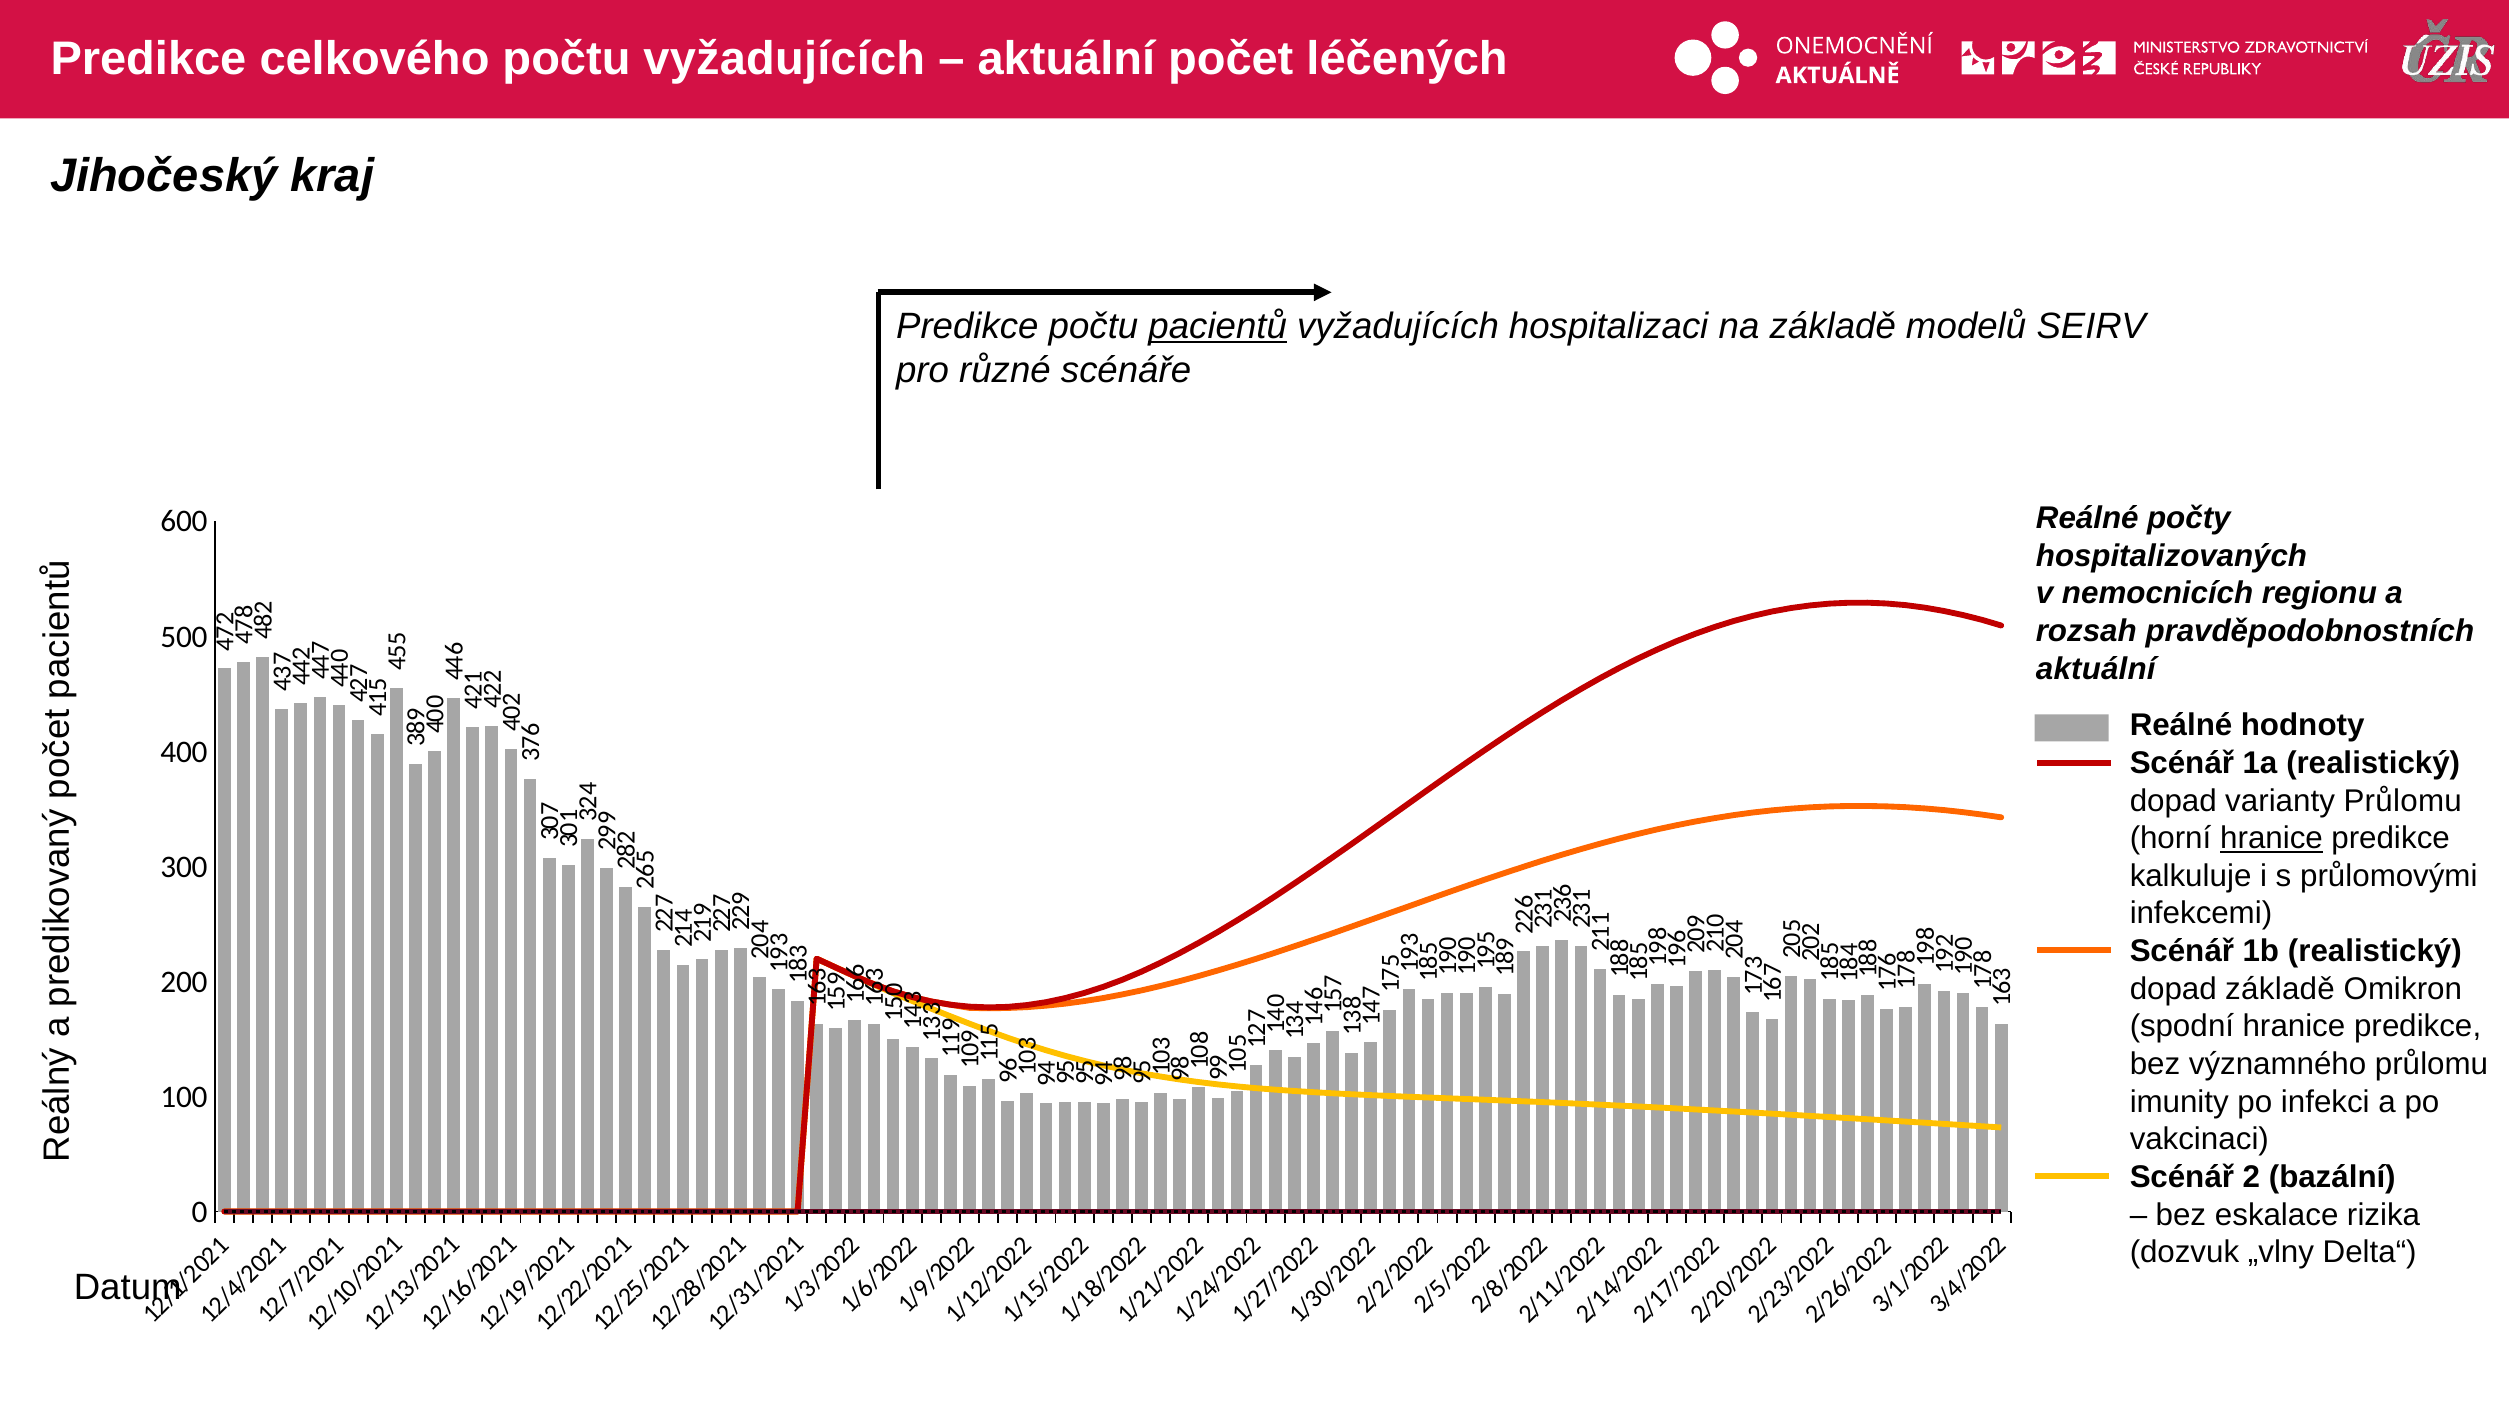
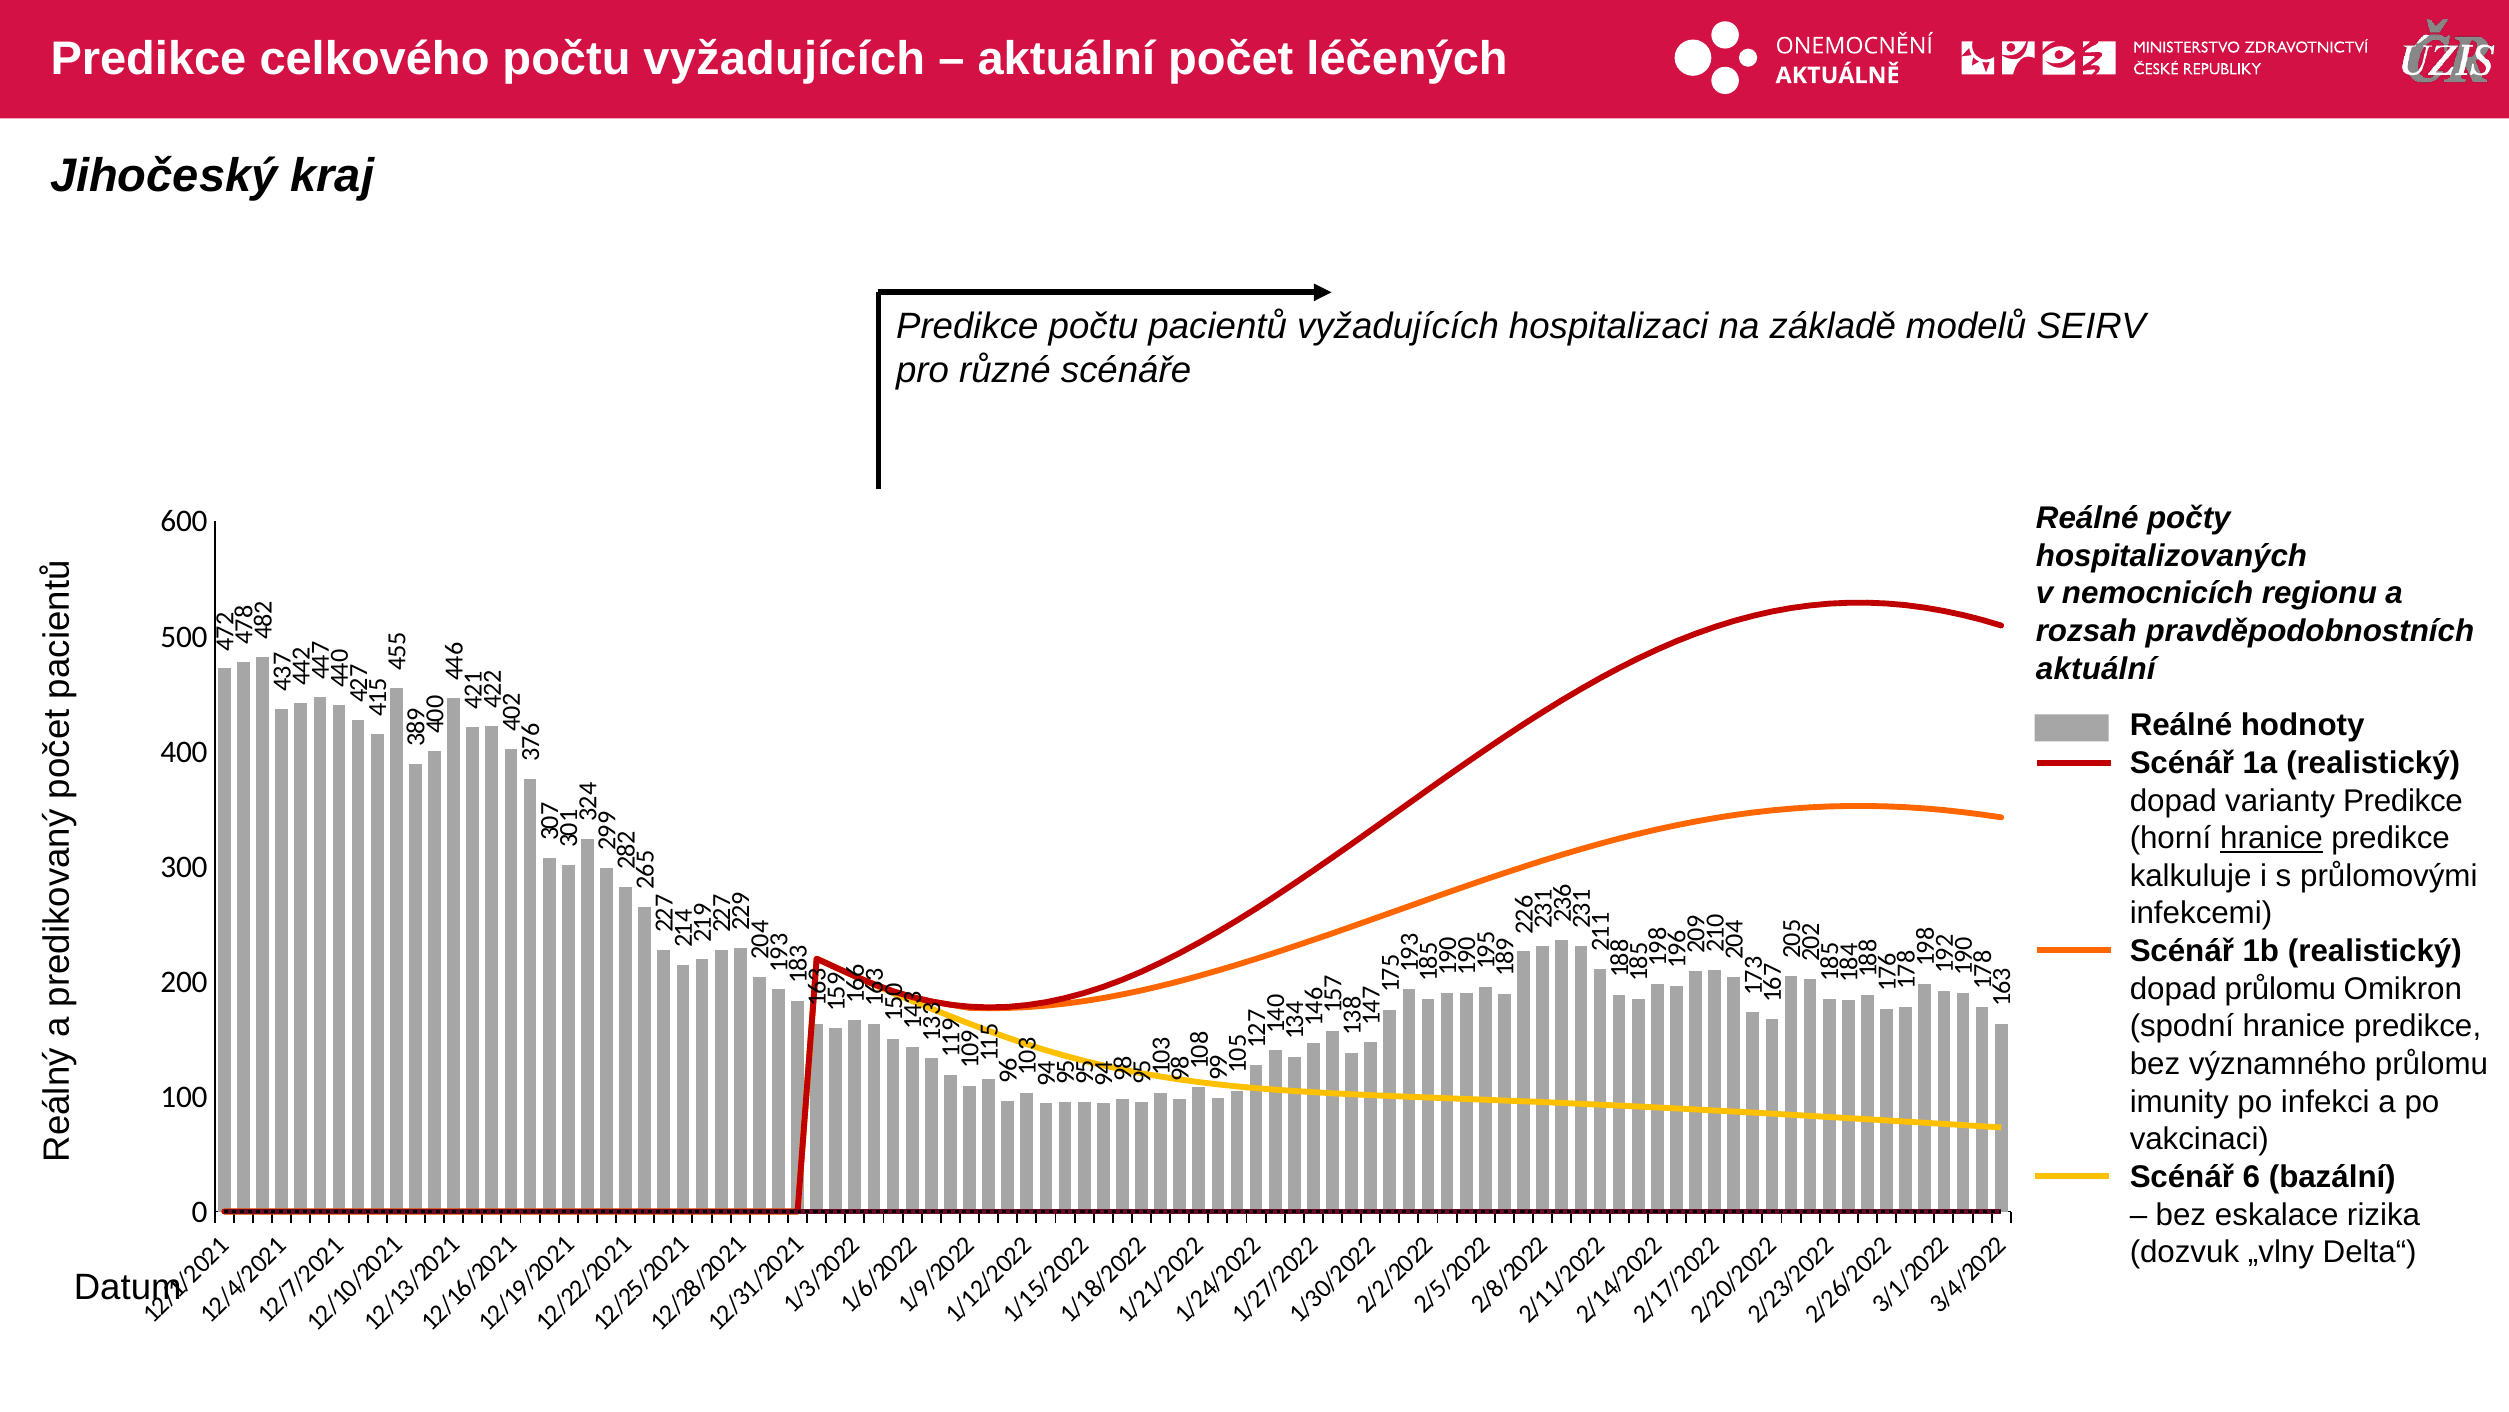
pacientů underline: present -> none (1218, 326)
varianty Průlomu: Průlomu -> Predikce (2403, 800)
dopad základě: základě -> průlomu (2280, 988)
Scénář 2: 2 -> 6 (2251, 1177)
